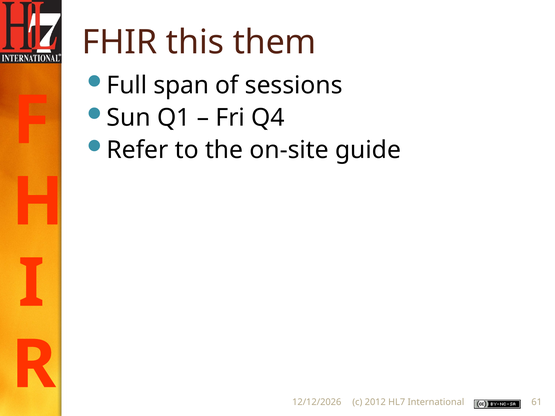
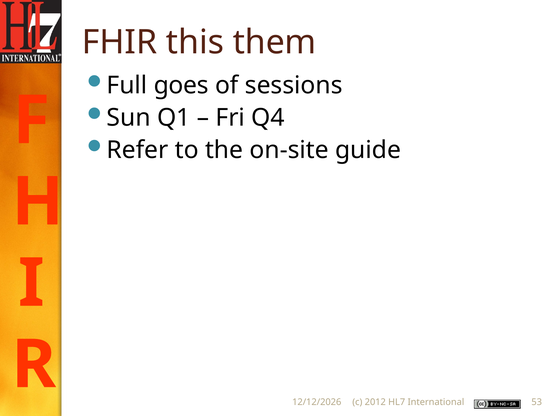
span: span -> goes (181, 85)
61: 61 -> 53 (537, 402)
